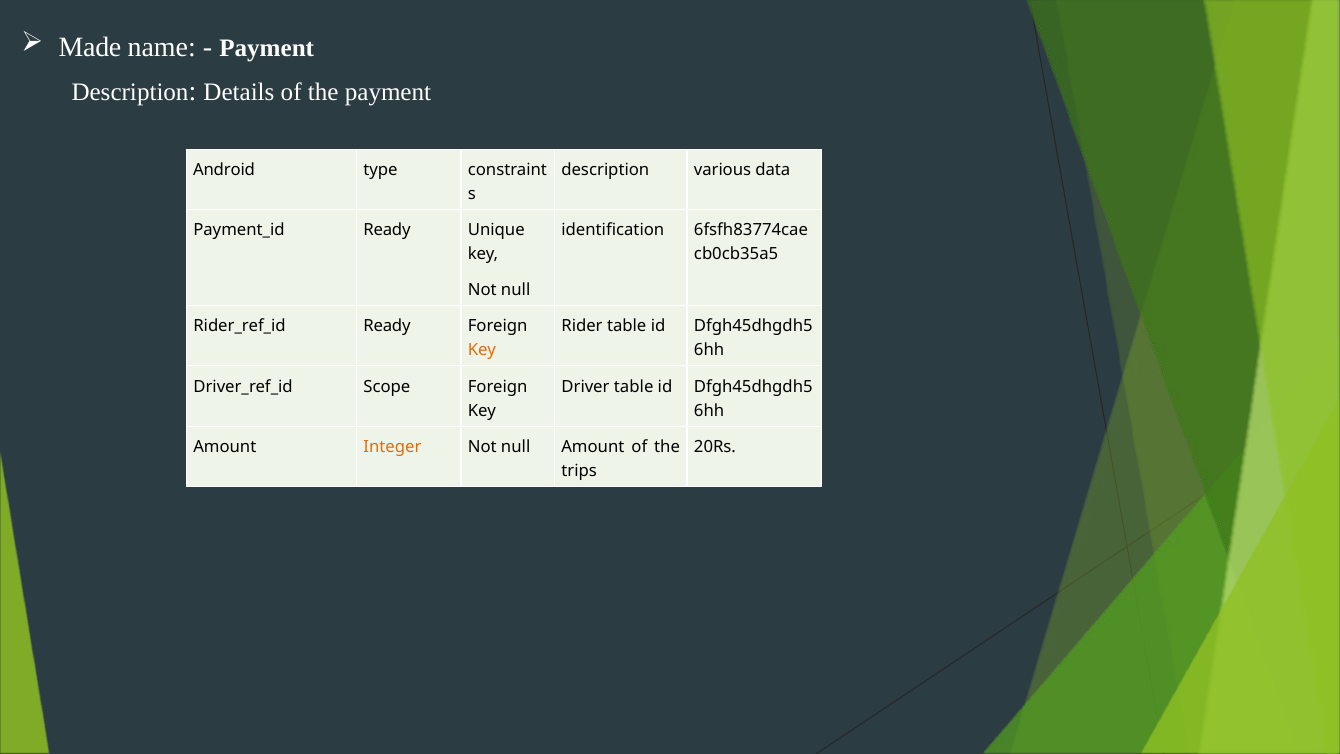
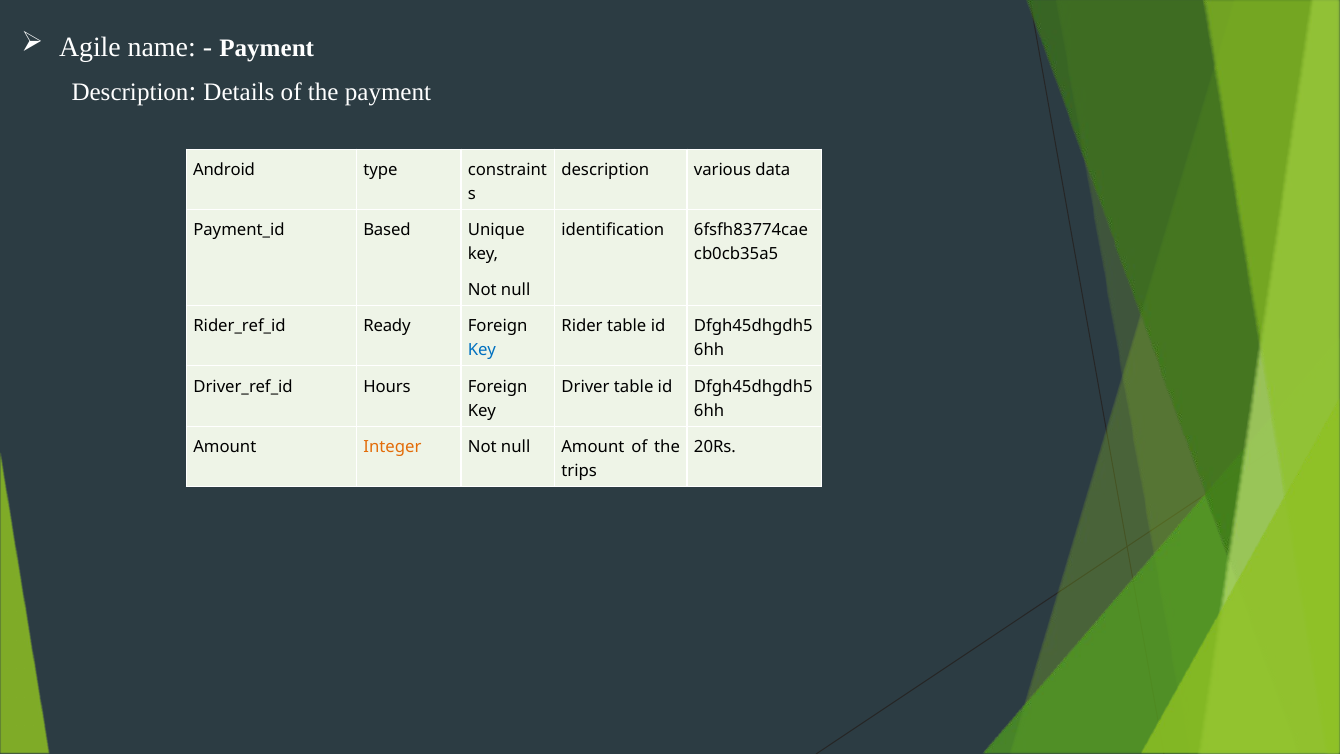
Made: Made -> Agile (90, 47)
Ready: Ready -> Based (387, 230)
Key colour: orange -> blue (482, 350)
Scope: Scope -> Hours (387, 386)
